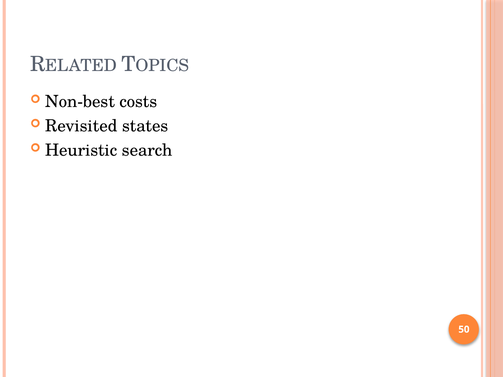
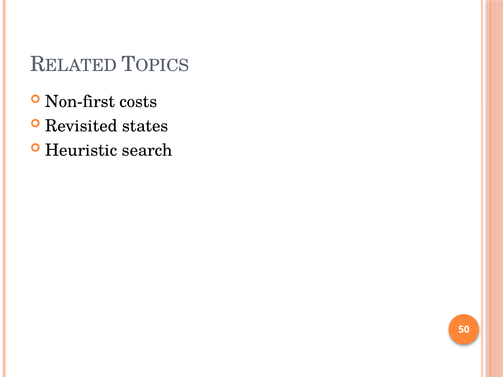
Non-best: Non-best -> Non-first (80, 102)
